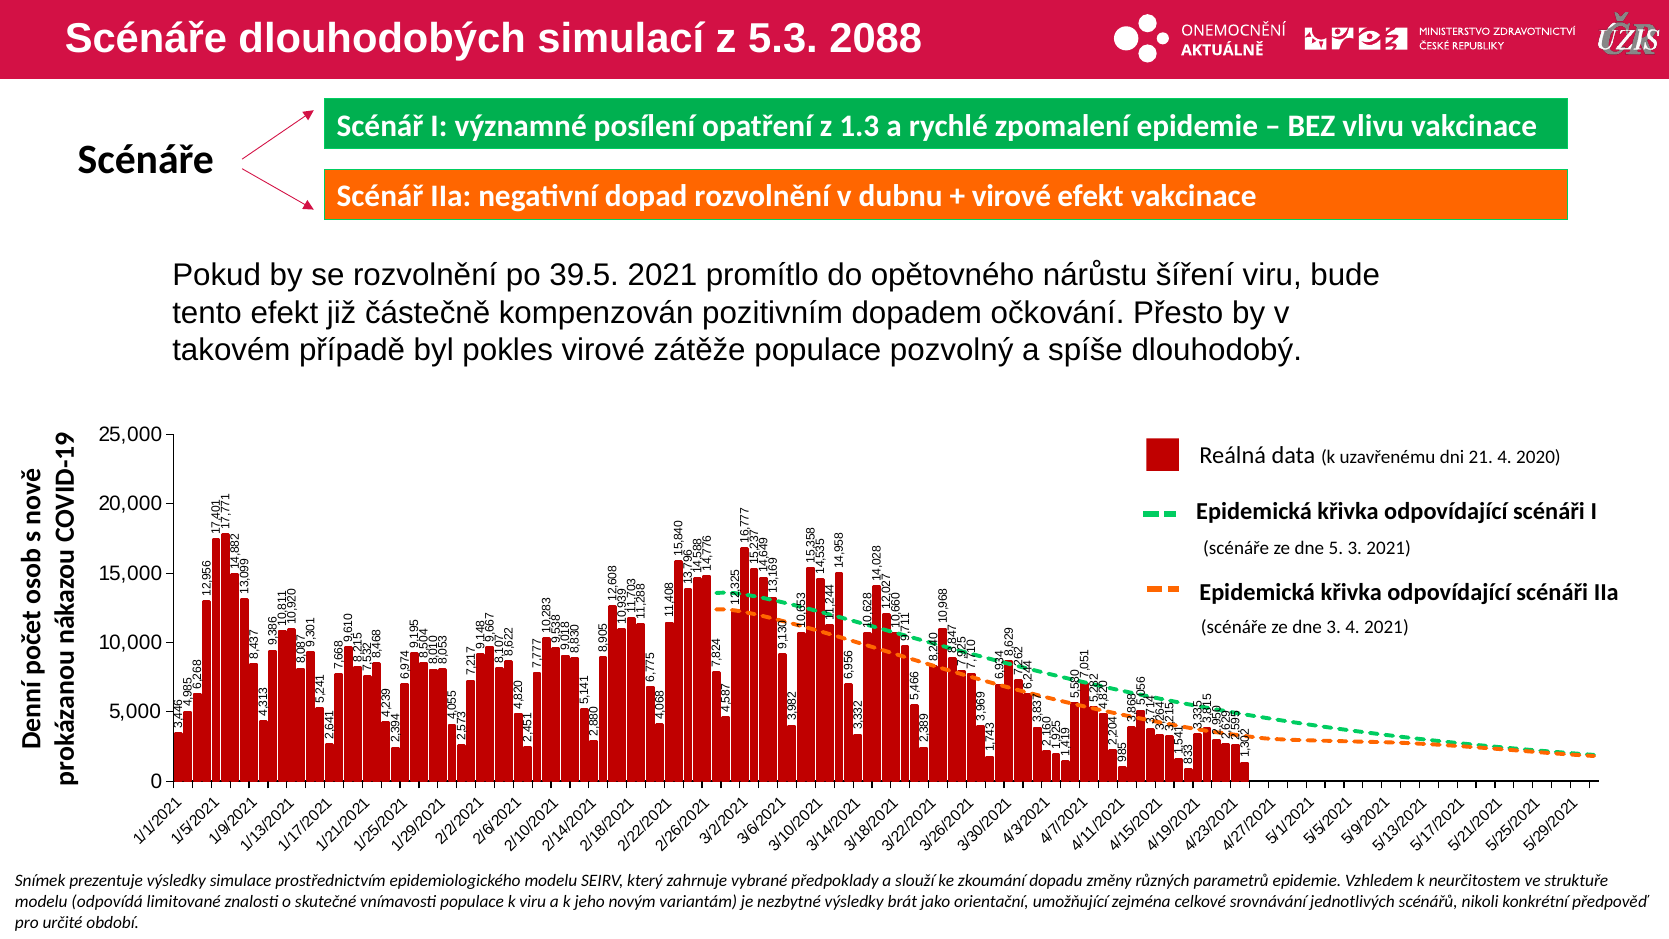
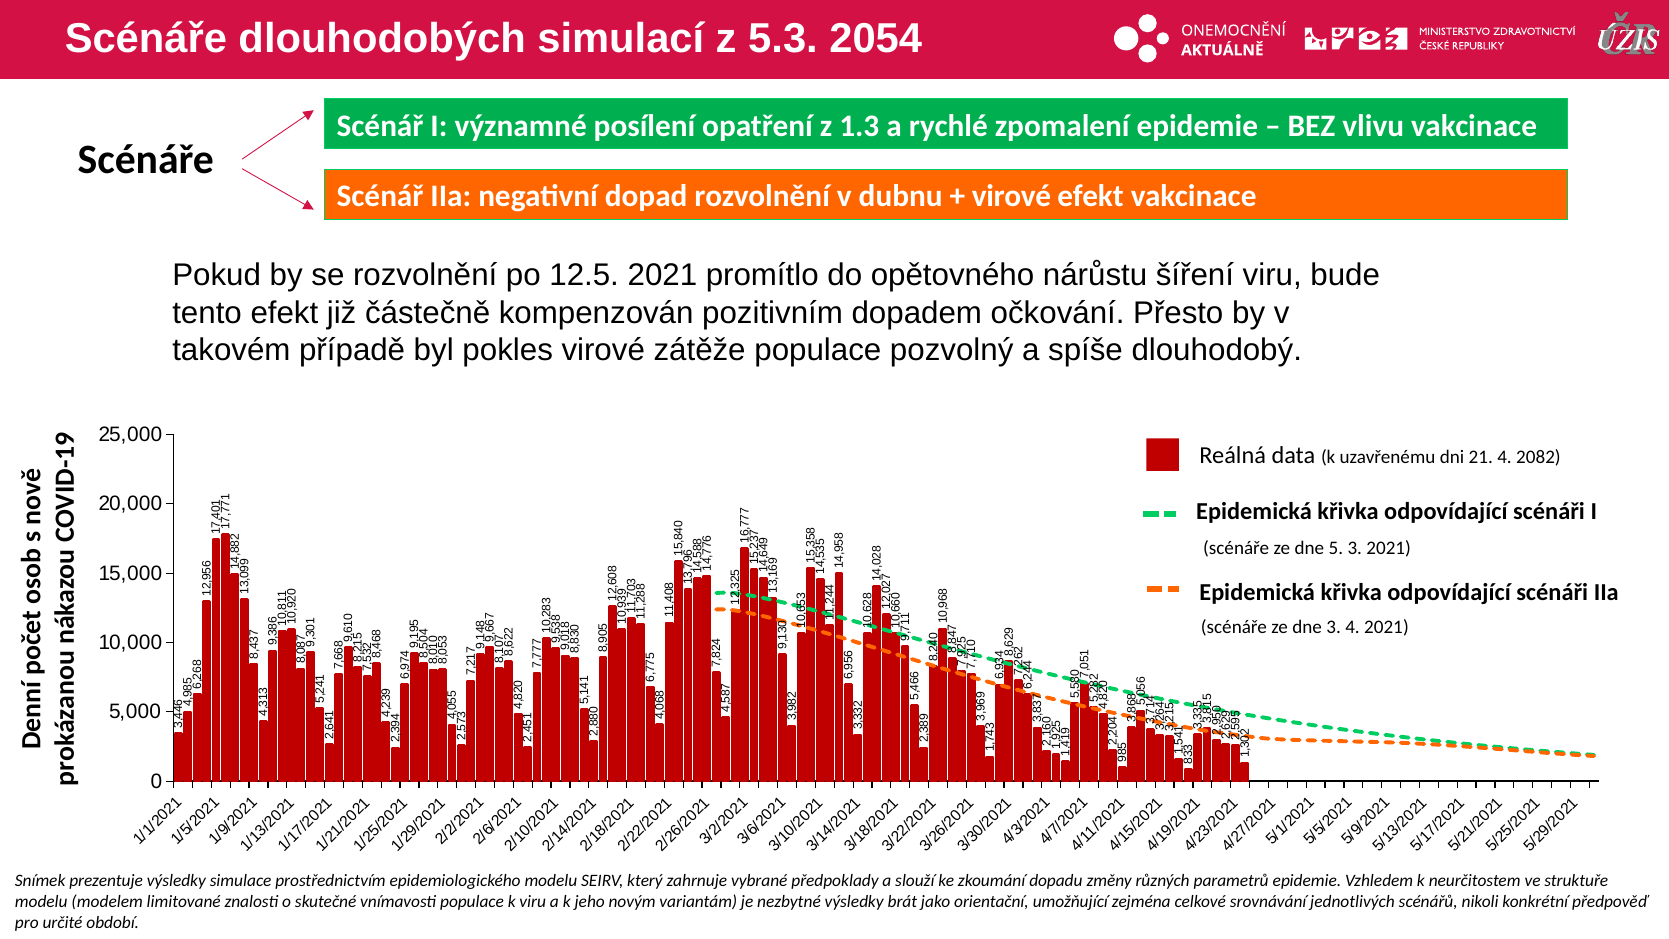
2088: 2088 -> 2054 (876, 39)
39.5: 39.5 -> 12.5 (584, 275)
2020: 2020 -> 2082 (1538, 458)
odpovídá: odpovídá -> modelem (107, 902)
